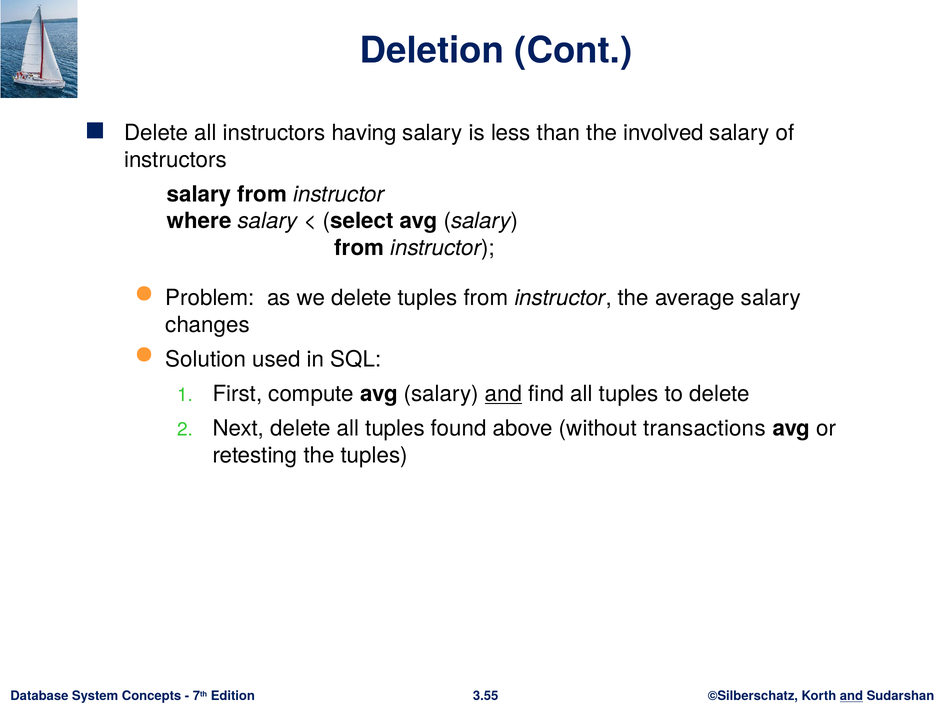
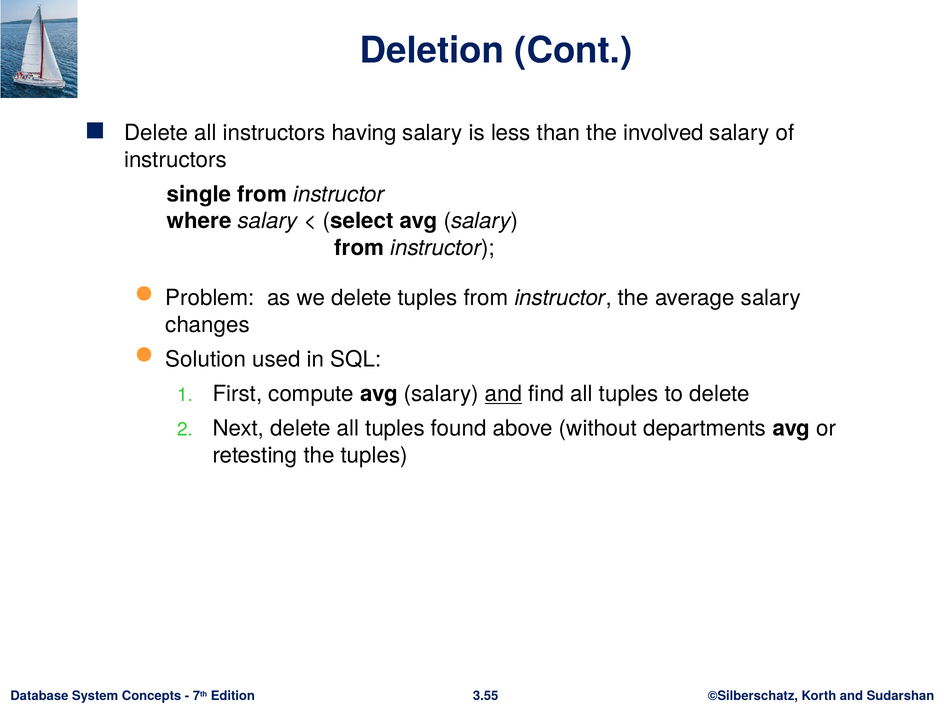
salary: salary -> single (199, 194)
transactions: transactions -> departments (705, 428)
and underline: present -> none (851, 696)
